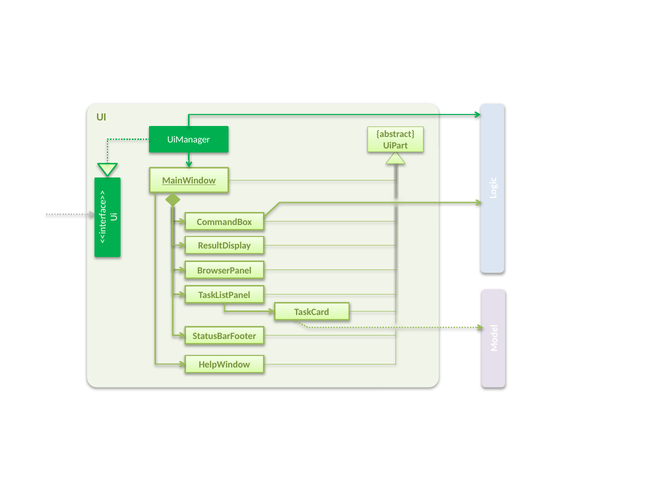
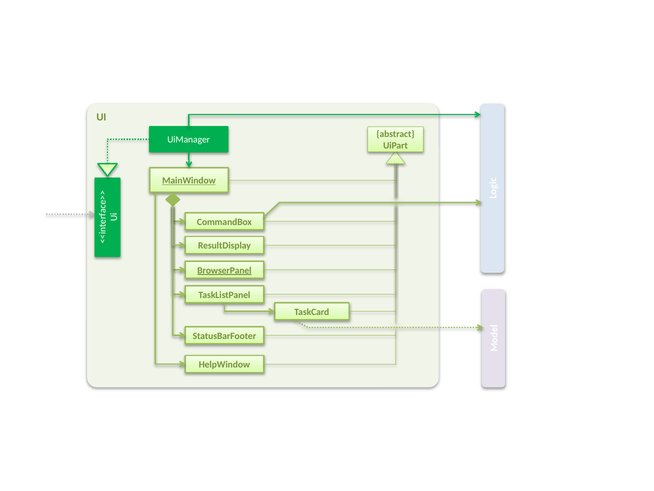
BrowserPanel underline: none -> present (224, 270)
